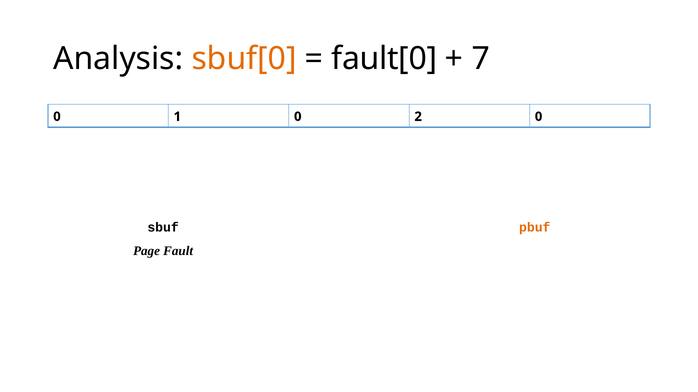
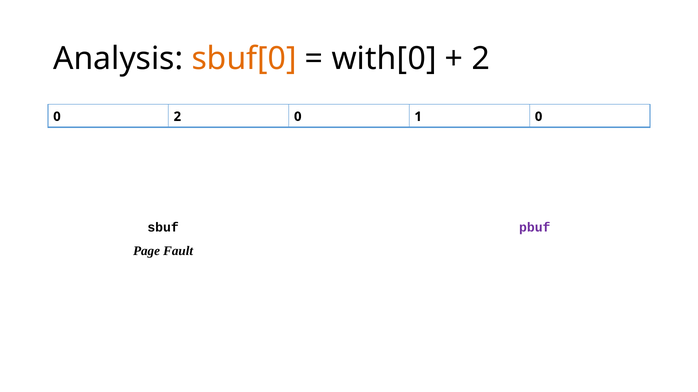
fault[0: fault[0 -> with[0 (384, 59)
7: 7 -> 2 (481, 59)
0 1: 1 -> 2 (177, 117)
2: 2 -> 1 (418, 117)
pbuf colour: orange -> purple (535, 228)
